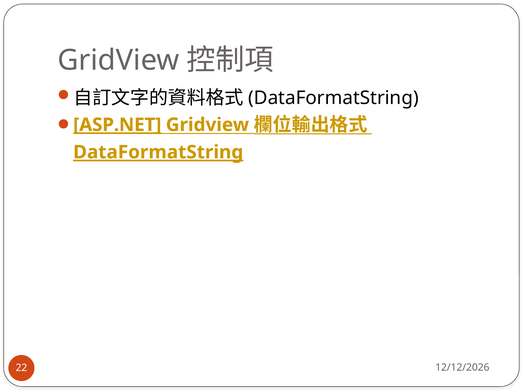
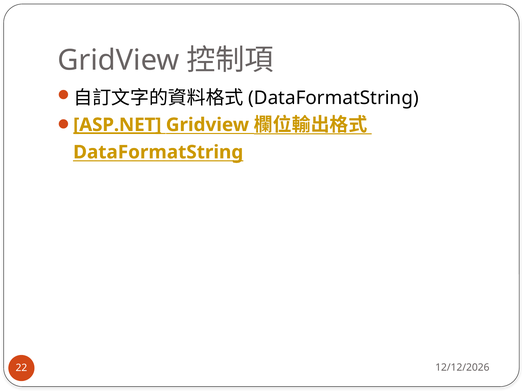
DataFormatString underline: present -> none (158, 152)
